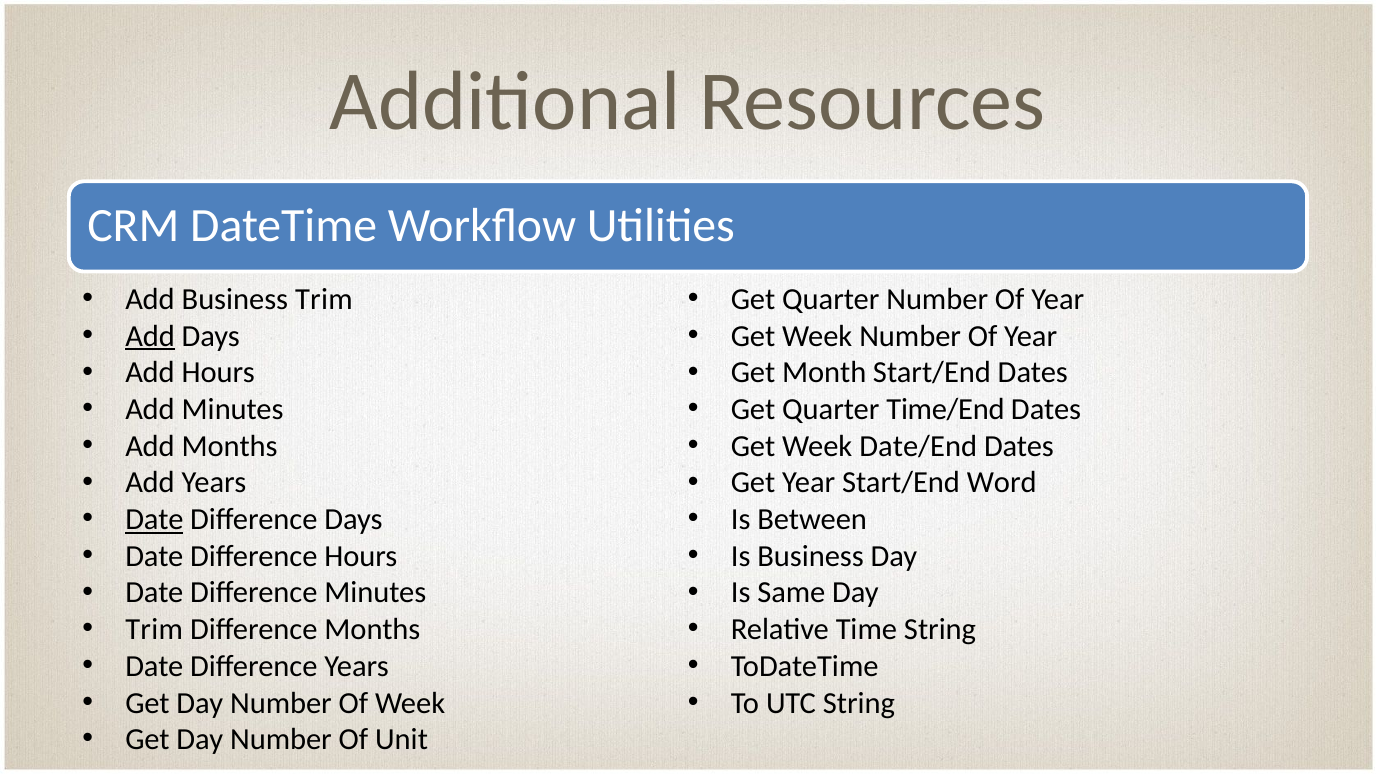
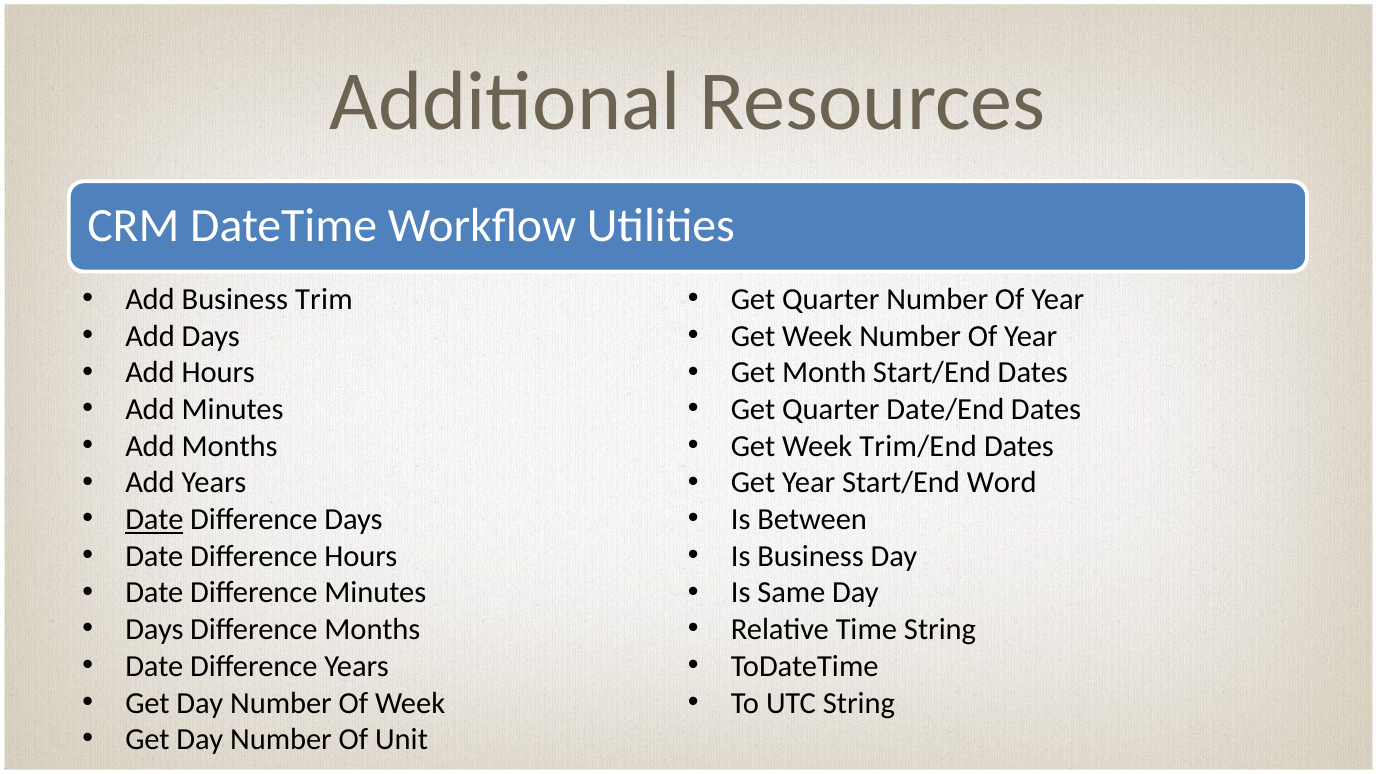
Add underline: present -> none (150, 336)
Time/End: Time/End -> Date/End (945, 410)
Date/End: Date/End -> Trim/End (918, 446)
Trim: Trim -> Days (154, 630)
